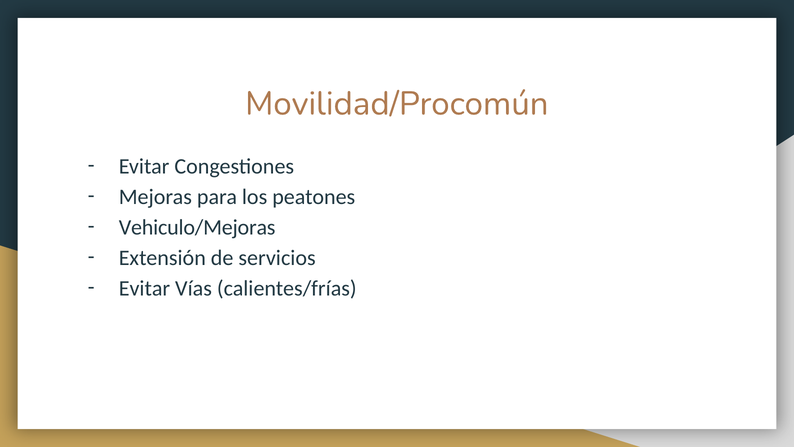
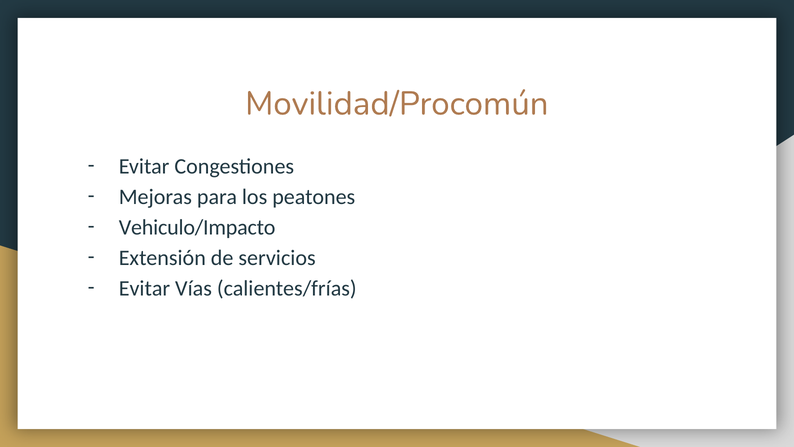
Vehiculo/Mejoras: Vehiculo/Mejoras -> Vehiculo/Impacto (197, 227)
